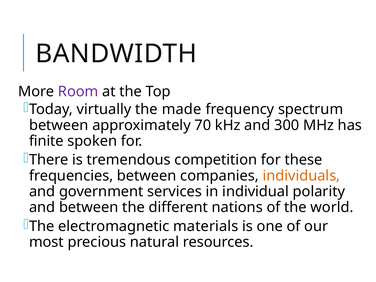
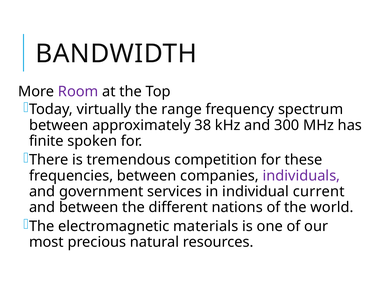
made: made -> range (182, 109)
70: 70 -> 38 (203, 125)
individuals colour: orange -> purple (301, 176)
polarity: polarity -> current (319, 191)
